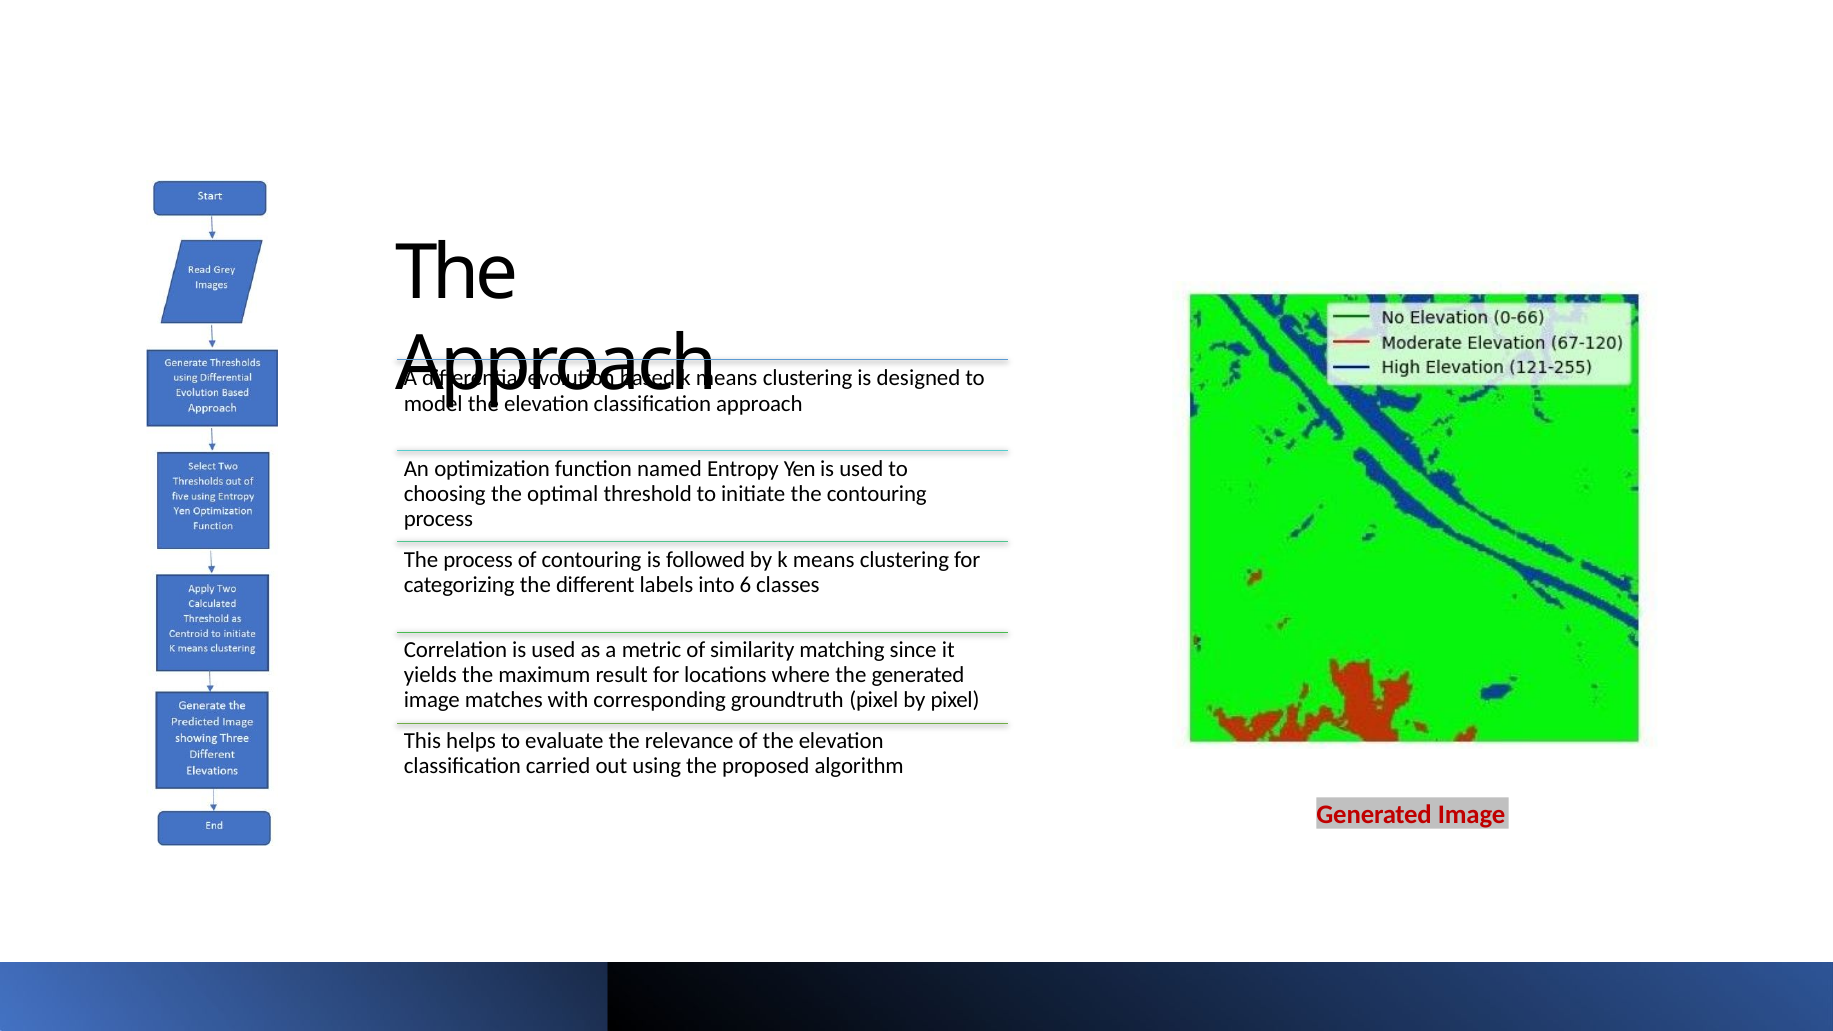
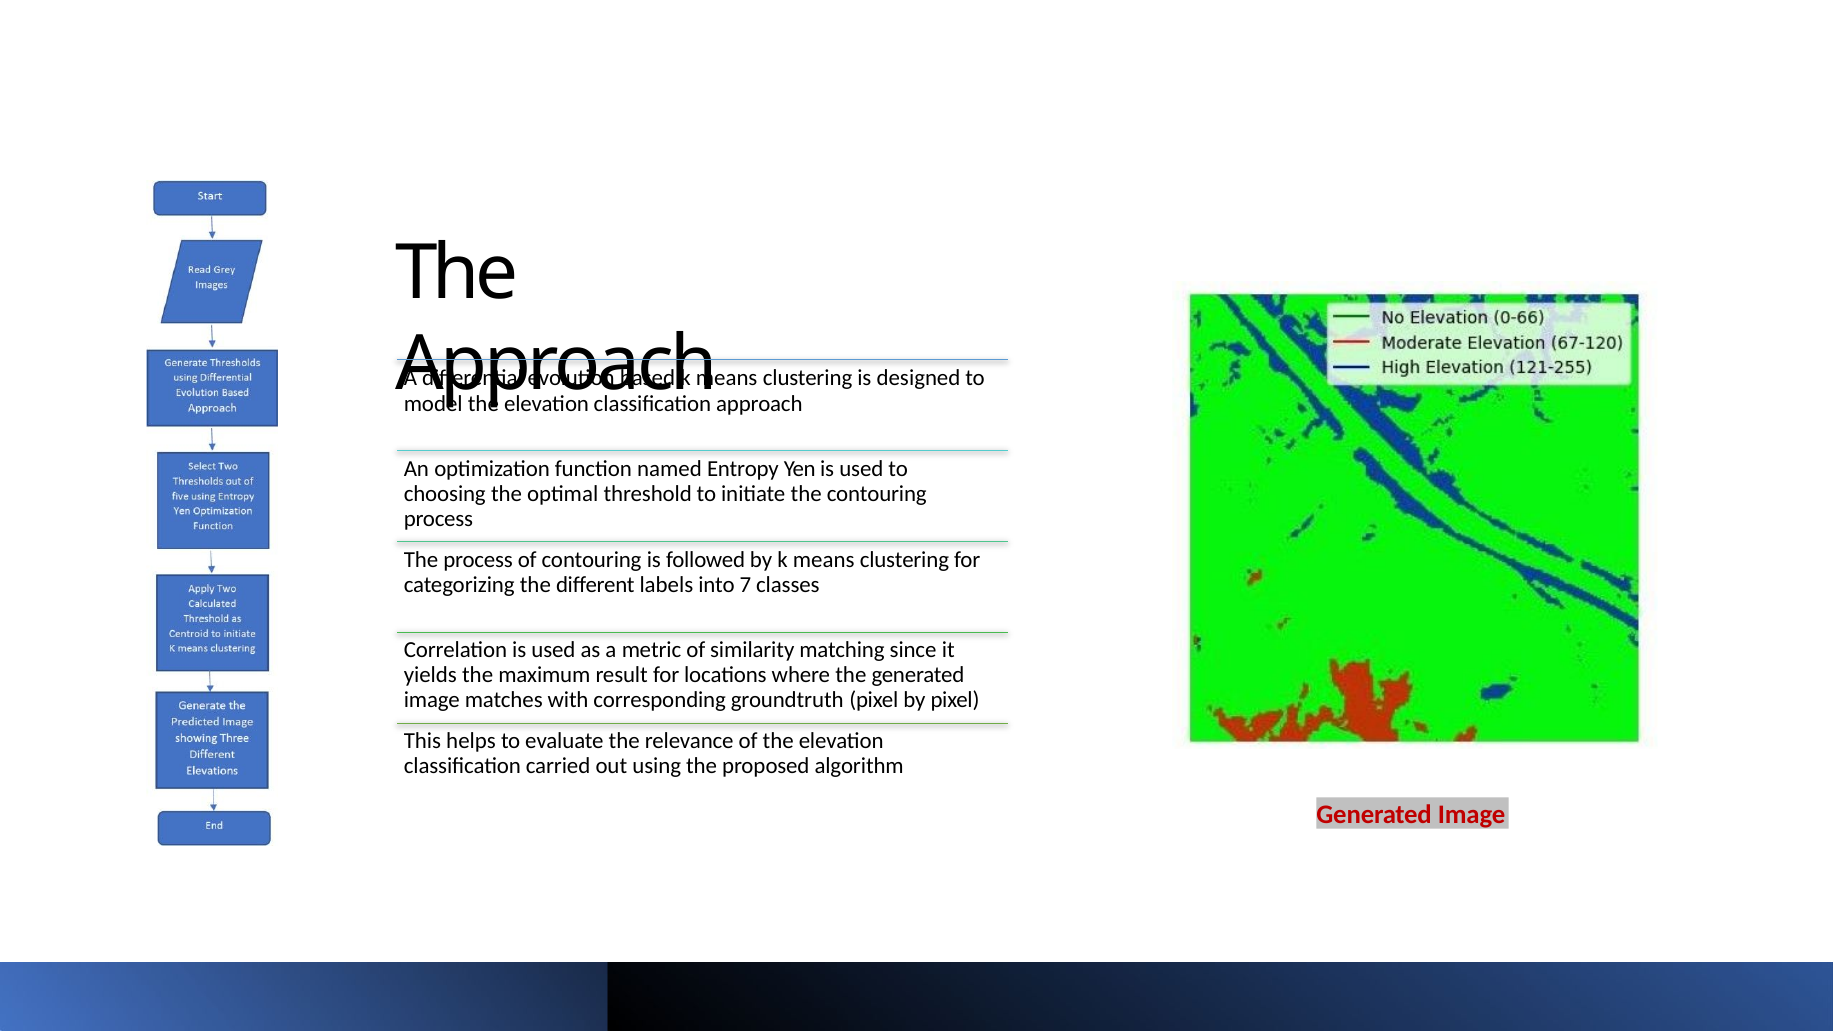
6: 6 -> 7 (745, 585)
